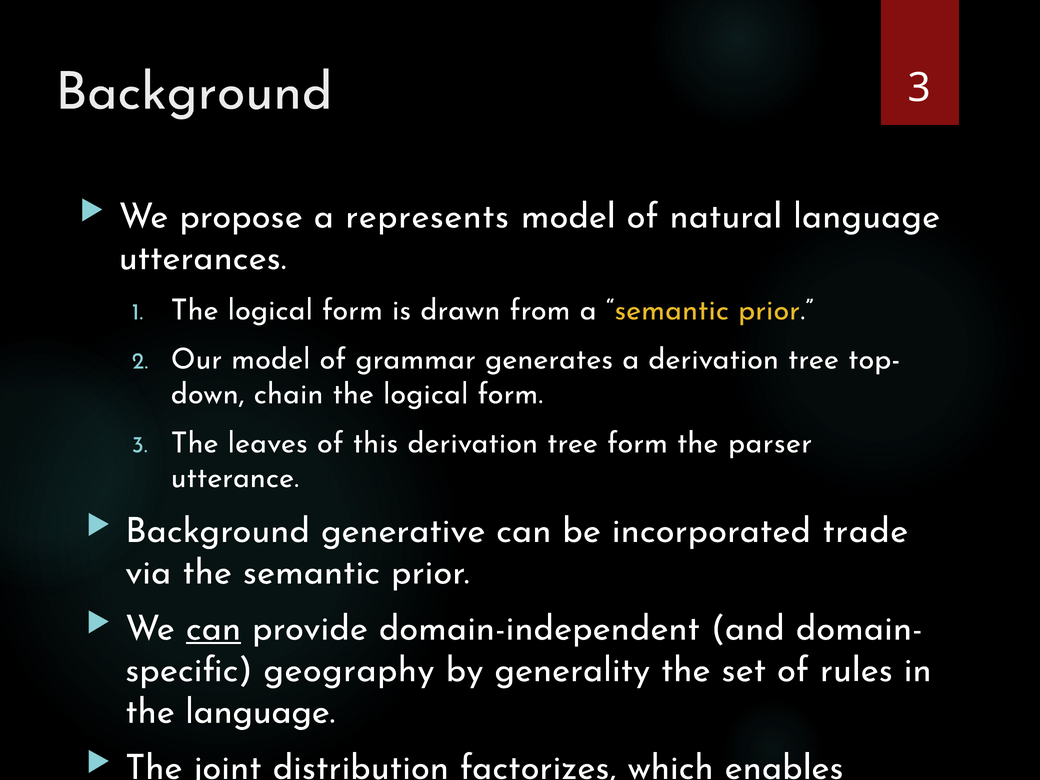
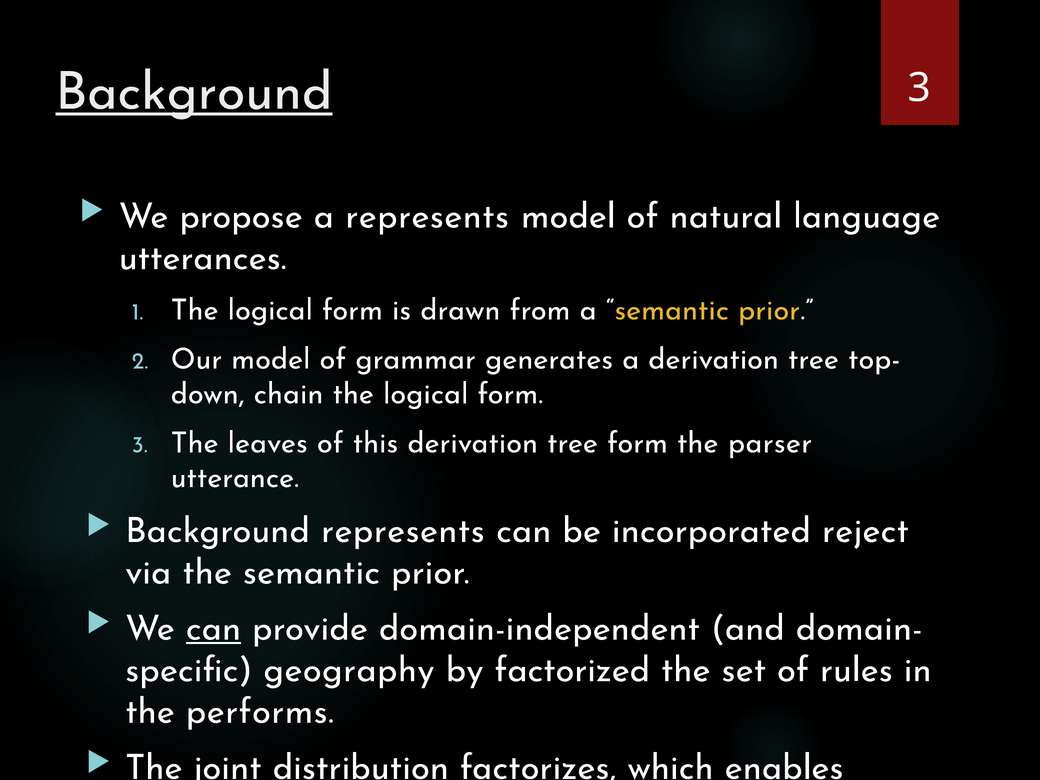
Background underline: none -> present (194, 92)
Background generative: generative -> represents (403, 531)
trade: trade -> reject (865, 531)
generality: generality -> factorized (572, 670)
the language: language -> performs (260, 711)
